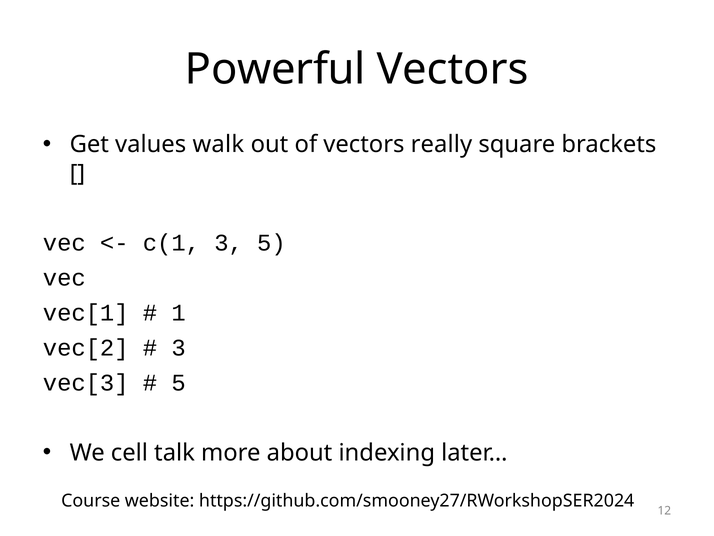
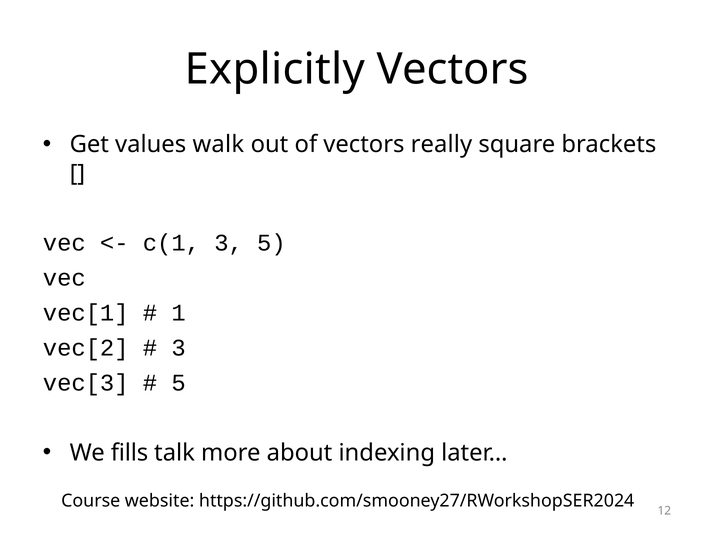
Powerful: Powerful -> Explicitly (275, 69)
cell: cell -> fills (129, 452)
